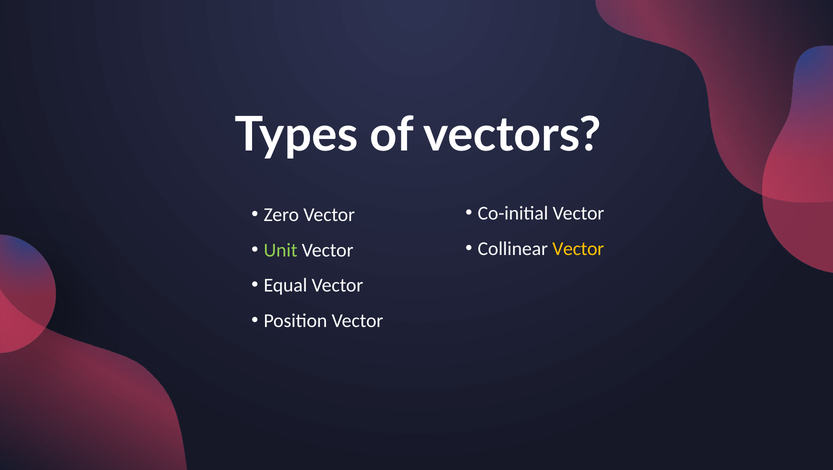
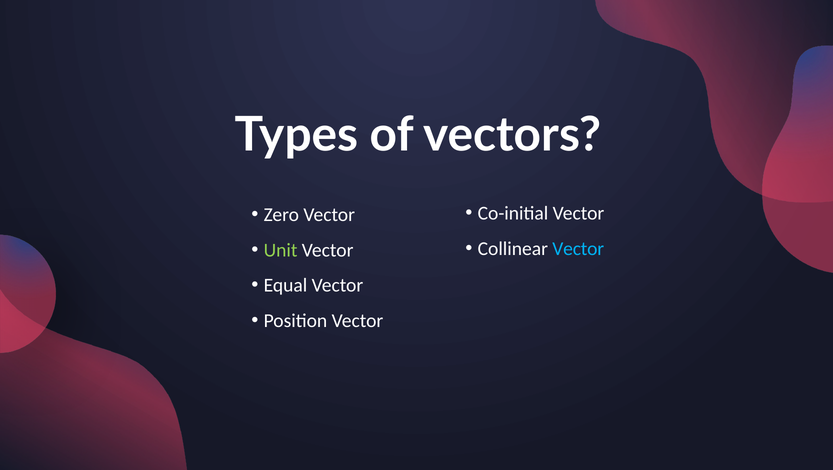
Vector colour: yellow -> light blue (578, 248)
